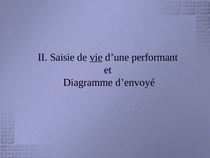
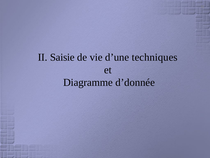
vie underline: present -> none (96, 57)
performant: performant -> techniques (155, 57)
d’envoyé: d’envoyé -> d’donnée (135, 82)
